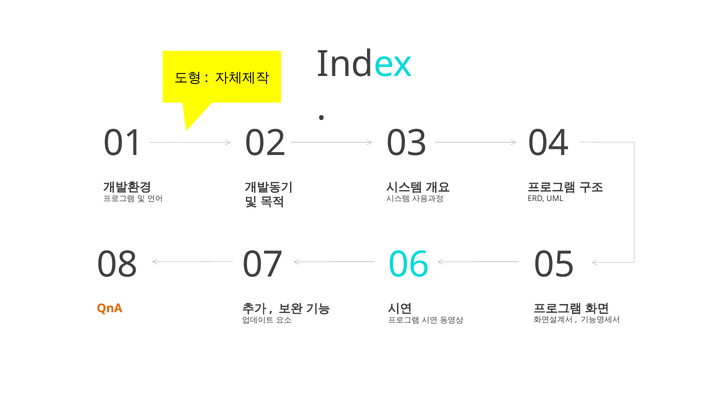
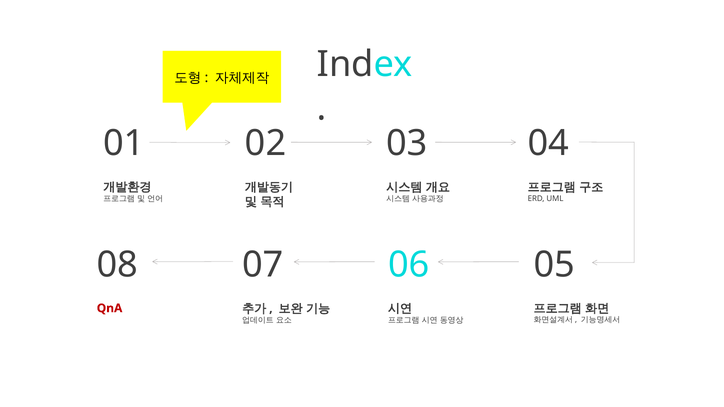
QnA colour: orange -> red (110, 308)
